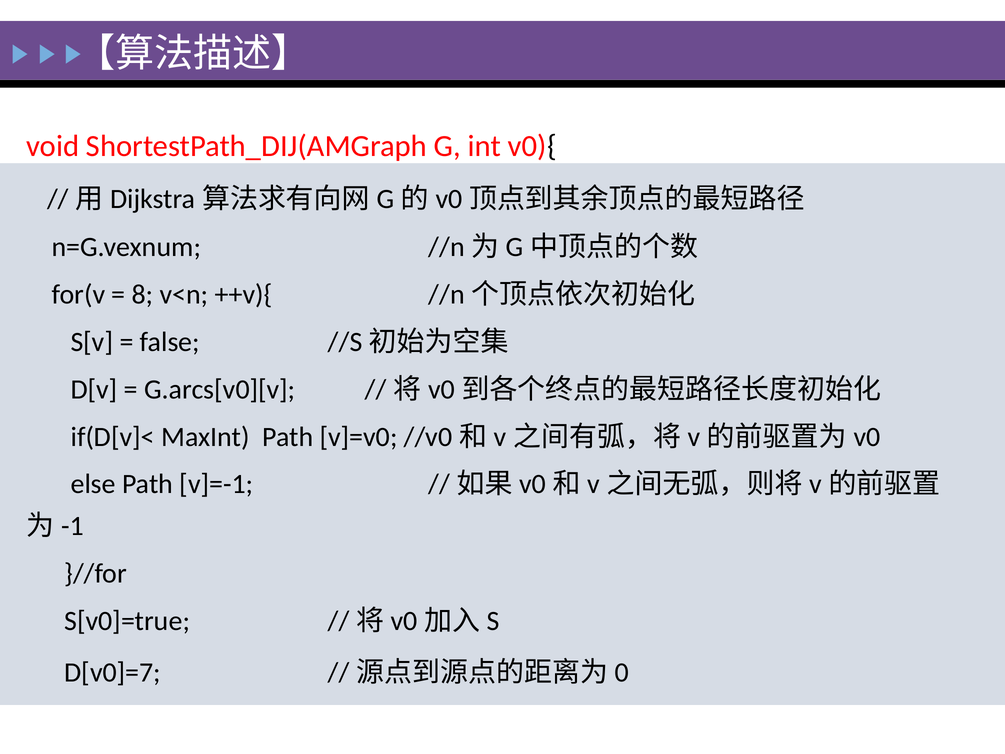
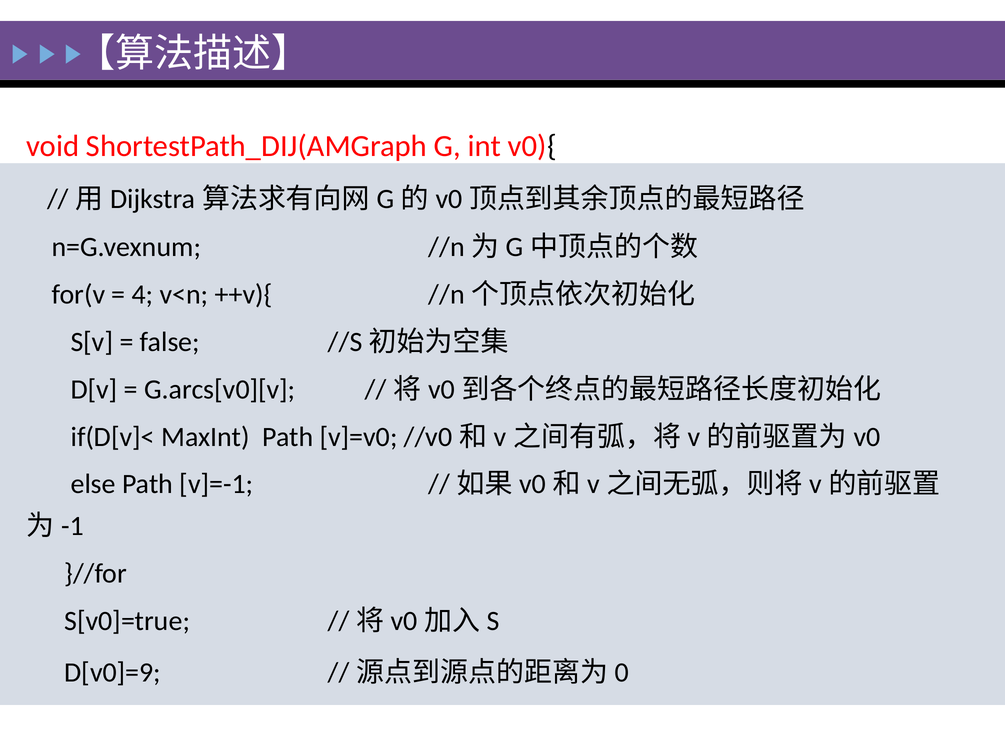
8: 8 -> 4 (143, 294)
D[v0]=7: D[v0]=7 -> D[v0]=9 (113, 672)
